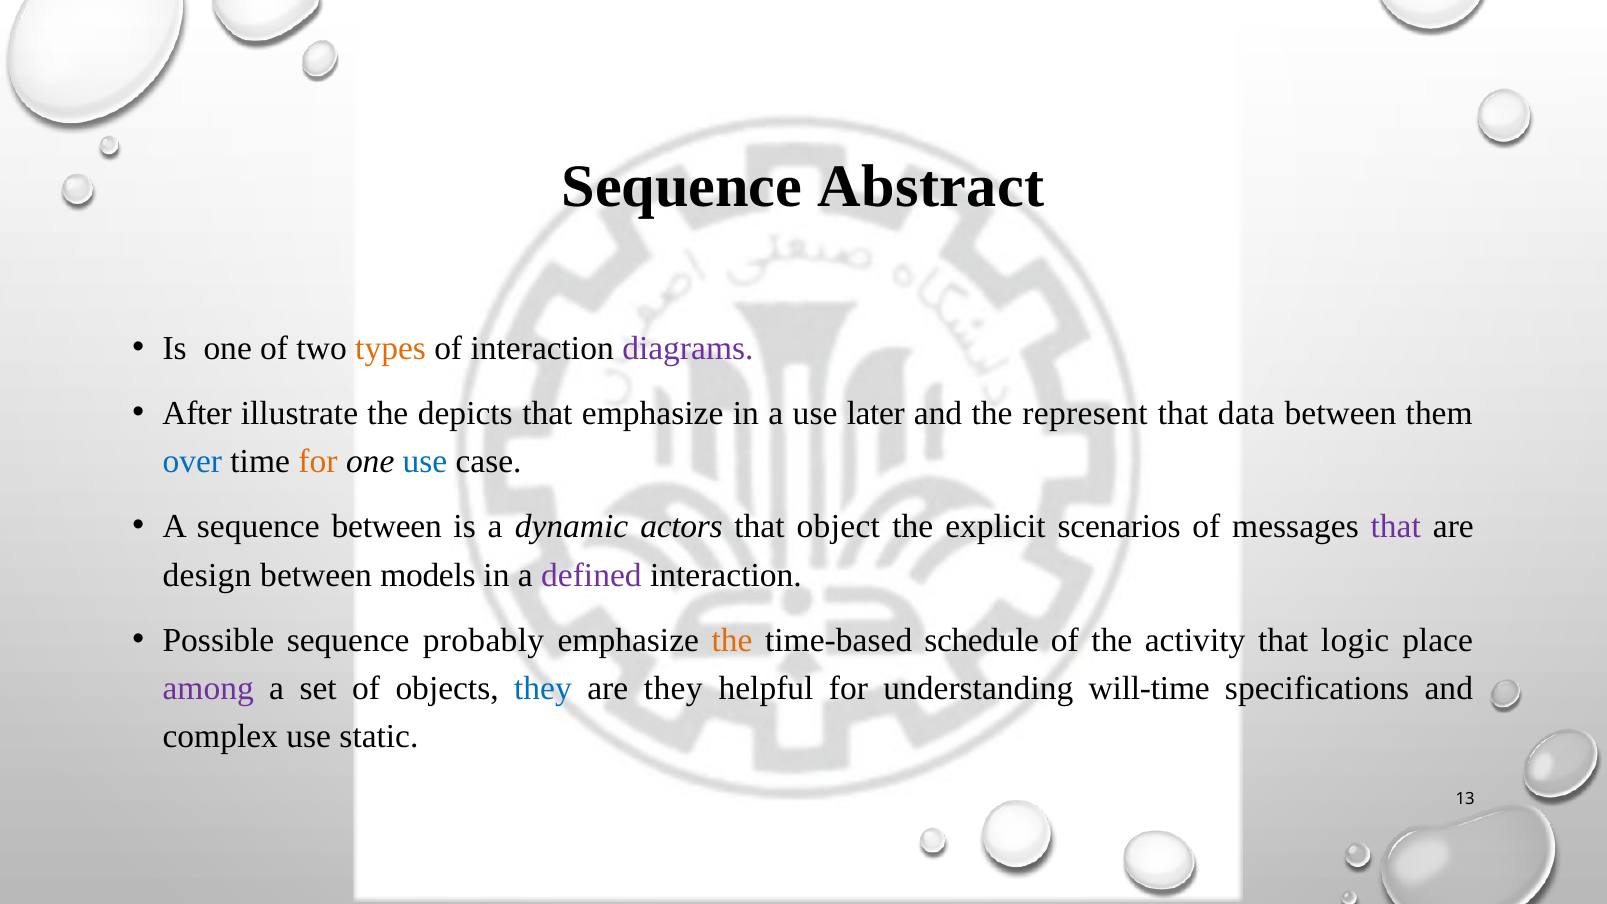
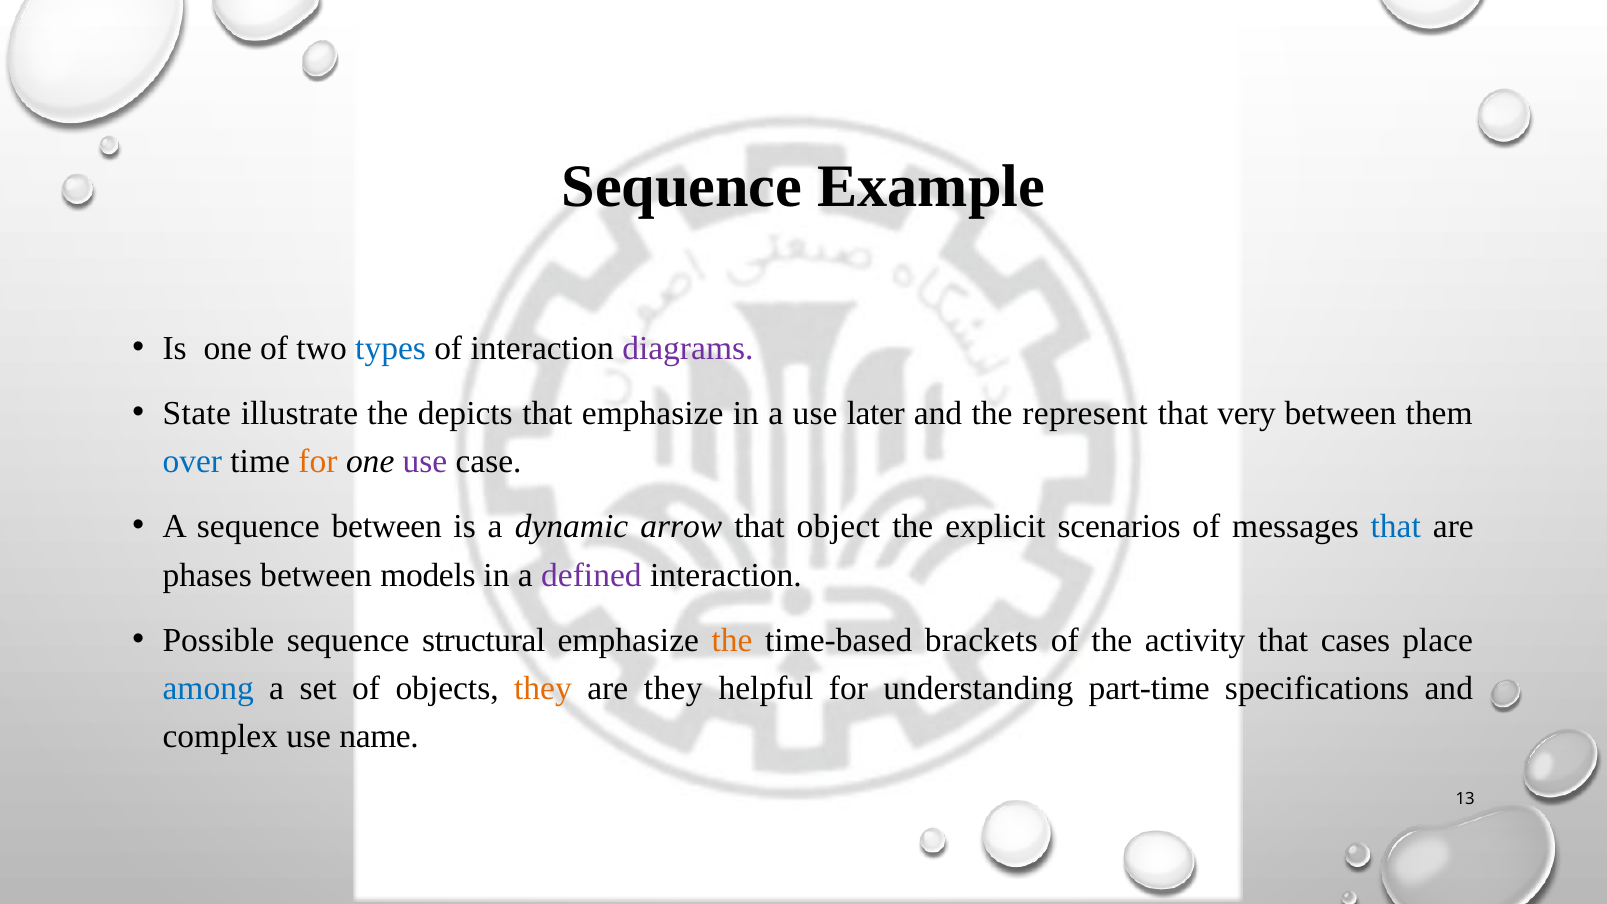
Abstract: Abstract -> Example (931, 186)
types colour: orange -> blue (391, 349)
After: After -> State (197, 414)
data: data -> very (1247, 414)
use colour: blue -> purple (425, 462)
actors: actors -> arrow (681, 527)
that colour: purple -> blue (1396, 527)
design: design -> phases (207, 575)
probably: probably -> structural (484, 640)
schedule: schedule -> brackets (981, 640)
logic: logic -> cases (1355, 640)
among colour: purple -> blue (208, 688)
they colour: blue -> orange (543, 688)
will-time: will-time -> part-time (1149, 688)
static: static -> name (379, 737)
